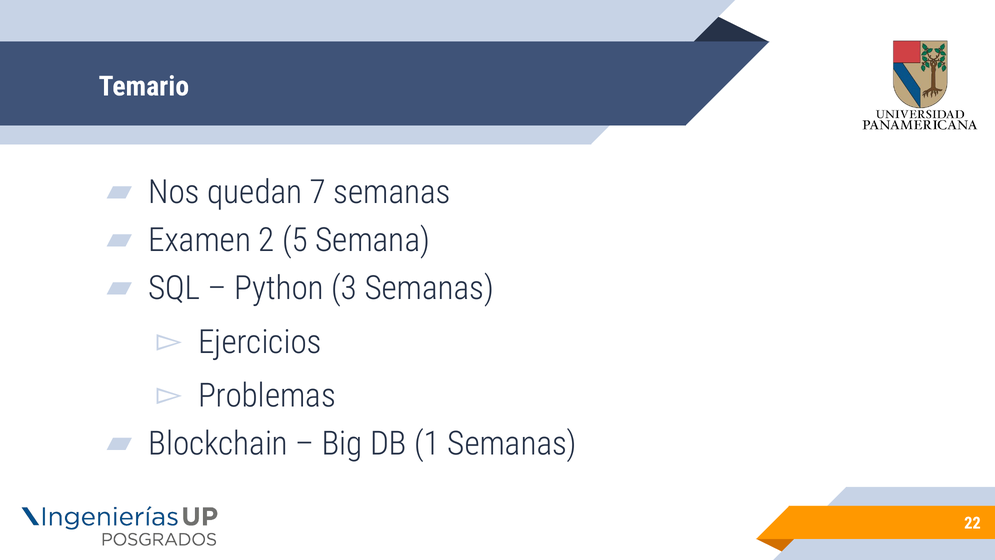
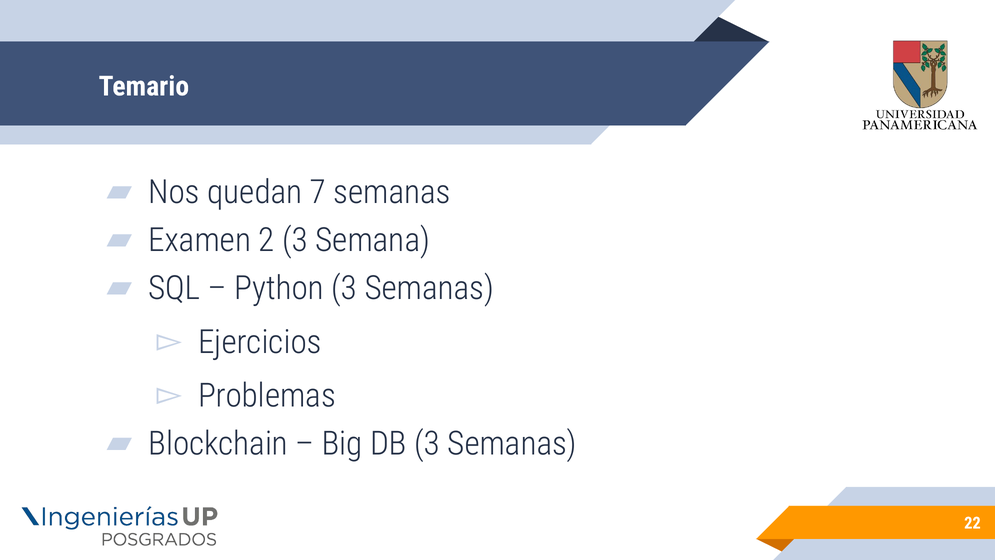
2 5: 5 -> 3 (295, 240)
DB 1: 1 -> 3 (427, 444)
